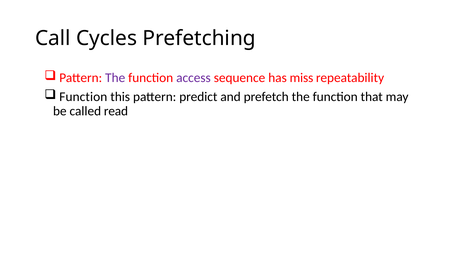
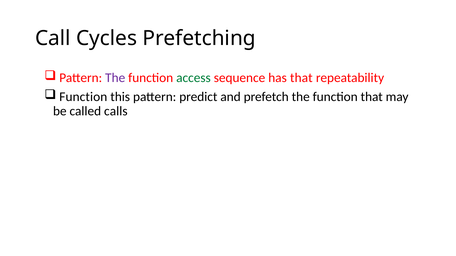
access colour: purple -> green (193, 78)
has miss: miss -> that (301, 78)
read: read -> calls (116, 111)
